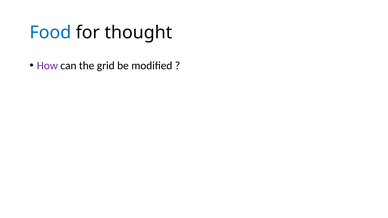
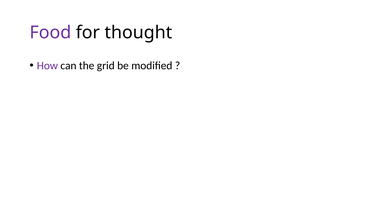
Food colour: blue -> purple (50, 33)
